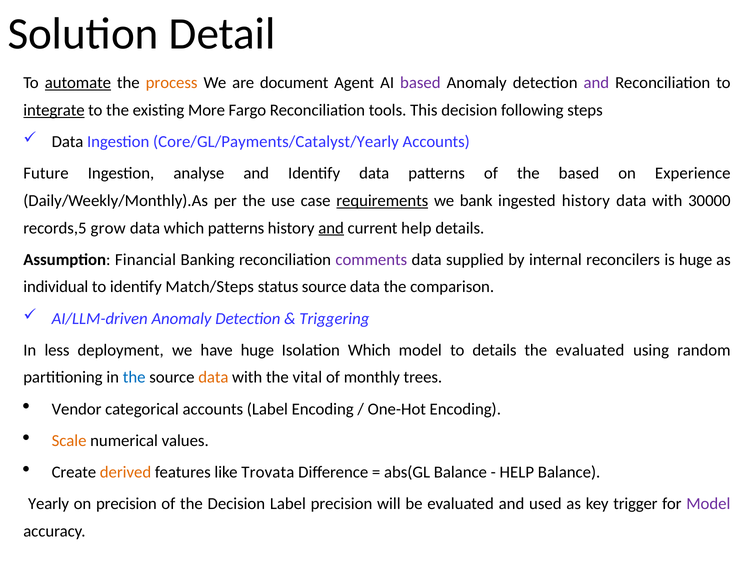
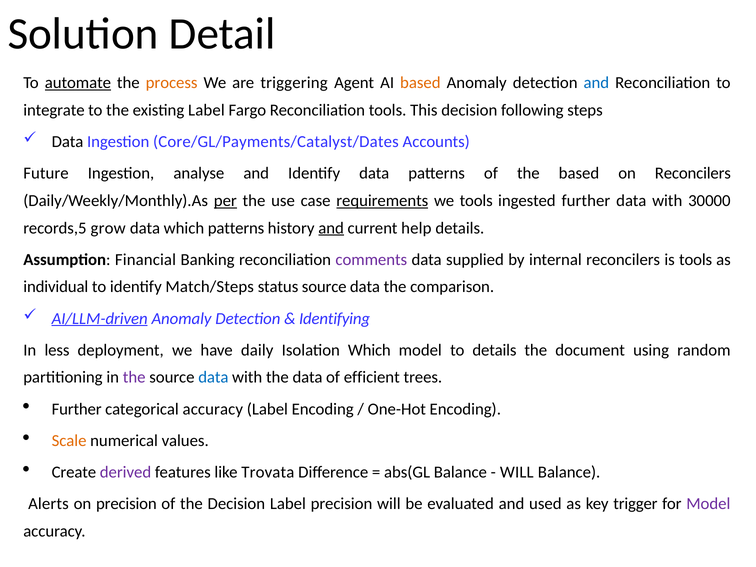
document: document -> triggering (294, 83)
based colour: purple -> orange (420, 83)
and colour: purple -> blue (596, 83)
integrate underline: present -> none (54, 110)
existing More: More -> Label (206, 110)
Core/GL/Payments/Catalyst/Yearly: Core/GL/Payments/Catalyst/Yearly -> Core/GL/Payments/Catalyst/Dates (276, 142)
on Experience: Experience -> Reconcilers (693, 173)
per underline: none -> present (225, 201)
we bank: bank -> tools (476, 201)
ingested history: history -> further (586, 201)
is huge: huge -> tools (696, 260)
AI/LLM-driven underline: none -> present (100, 318)
Triggering: Triggering -> Identifying (335, 318)
have huge: huge -> daily (257, 350)
the evaluated: evaluated -> document (590, 350)
the colour: blue -> purple (134, 377)
data colour: orange -> blue (213, 377)
the vital: vital -> data (308, 377)
monthly: monthly -> efficient (372, 377)
Vendor: Vendor -> Further (77, 409)
categorical accounts: accounts -> accuracy (213, 409)
derived colour: orange -> purple (126, 472)
HELP: HELP -> WILL (517, 472)
Yearly: Yearly -> Alerts (48, 504)
